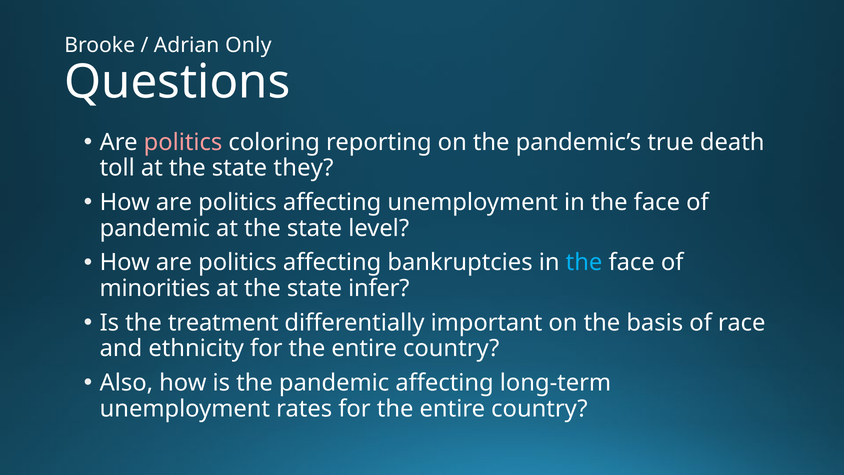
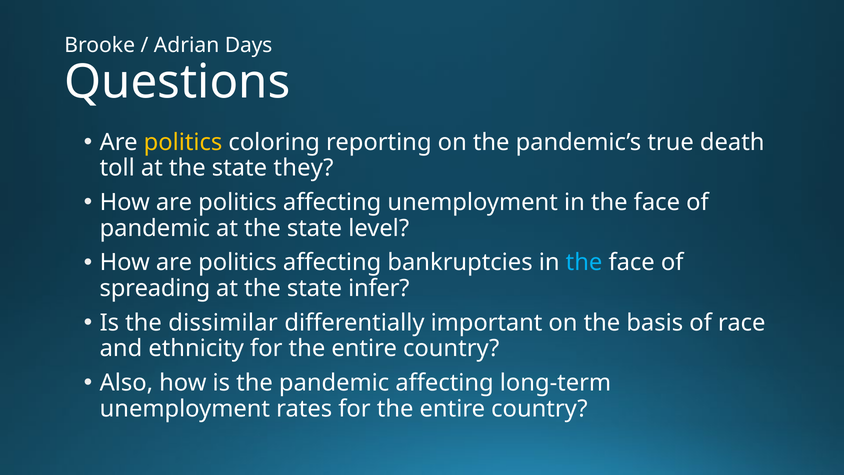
Only: Only -> Days (249, 45)
politics colour: pink -> yellow (183, 142)
minorities: minorities -> spreading (155, 288)
treatment: treatment -> dissimilar (223, 323)
